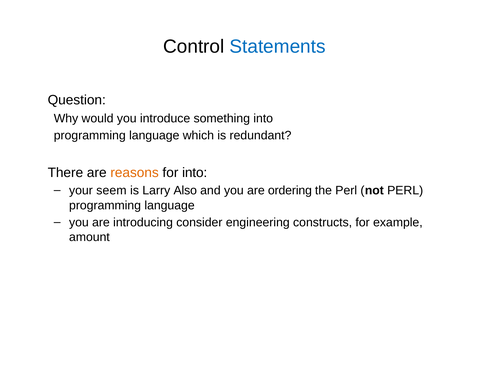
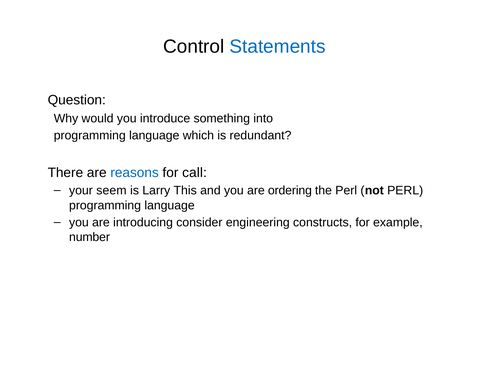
reasons colour: orange -> blue (135, 173)
for into: into -> call (195, 173)
Also: Also -> This (185, 190)
amount: amount -> number (89, 237)
